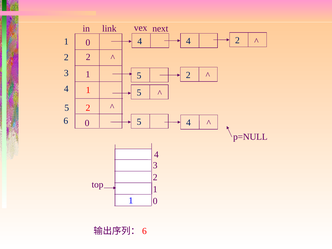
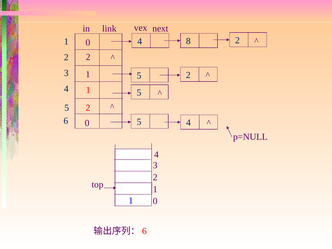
4 4: 4 -> 8 (188, 41)
